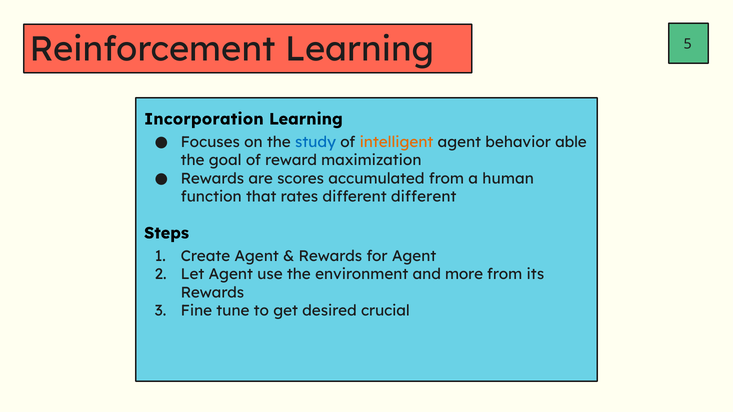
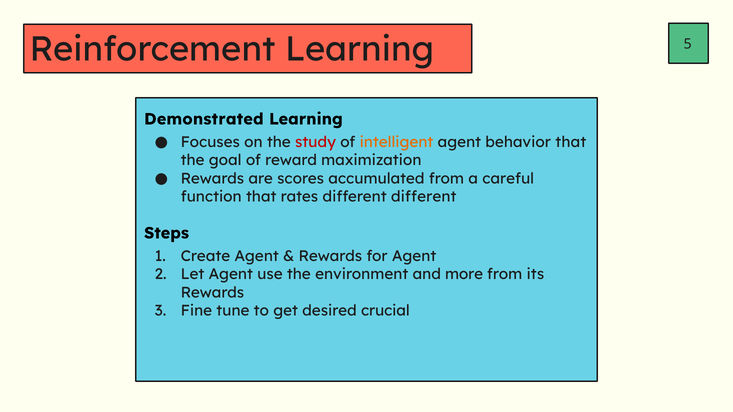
Incorporation: Incorporation -> Demonstrated (204, 119)
study colour: blue -> red (316, 142)
behavior able: able -> that (571, 142)
human: human -> careful (508, 179)
